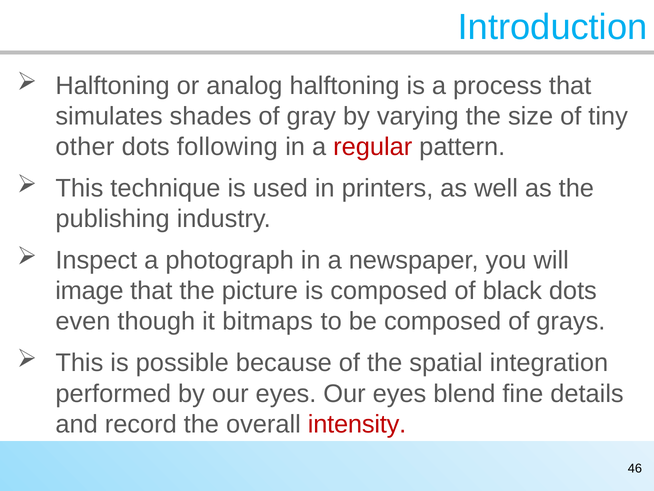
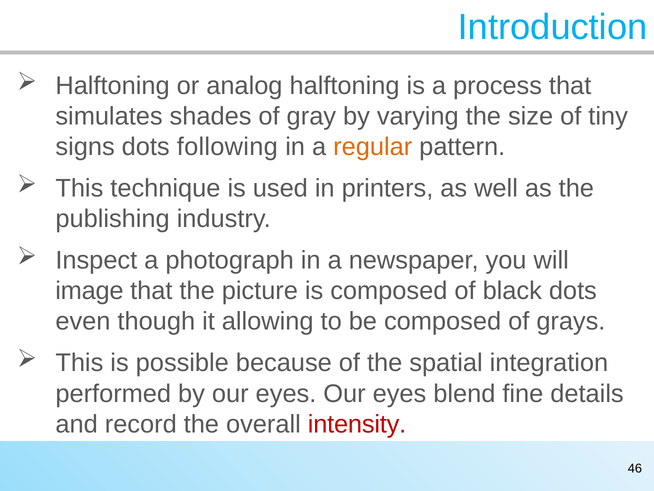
other: other -> signs (85, 147)
regular colour: red -> orange (373, 147)
bitmaps: bitmaps -> allowing (268, 321)
